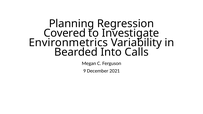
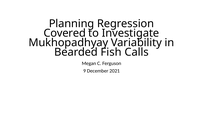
Environmetrics: Environmetrics -> Mukhopadhyay (68, 43)
Into: Into -> Fish (111, 52)
